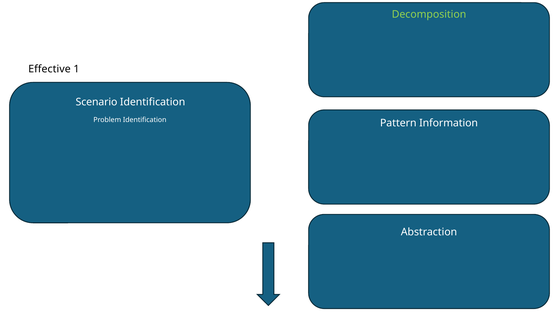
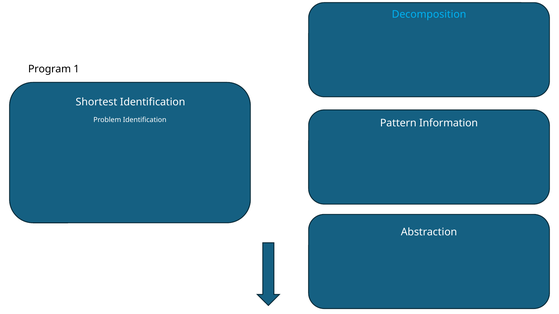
Decomposition colour: light green -> light blue (429, 14)
Effective: Effective -> Program (50, 69)
Scenario: Scenario -> Shortest (96, 102)
